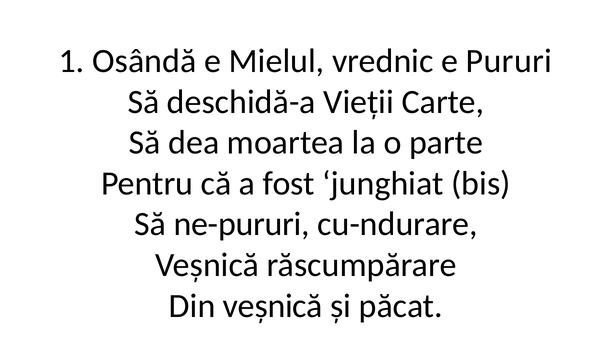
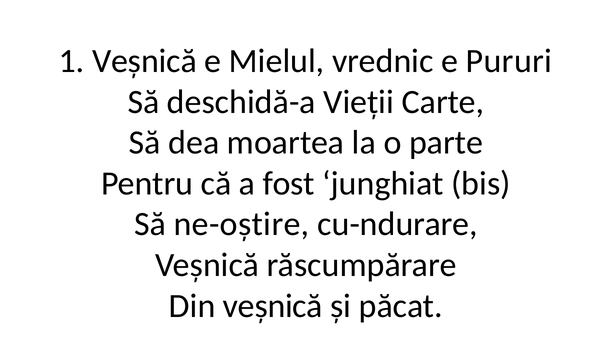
1 Osândă: Osândă -> Veșnică (145, 61)
ne-pururi: ne-pururi -> ne-oștire (242, 224)
